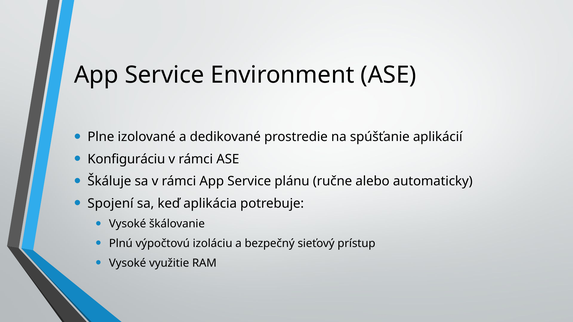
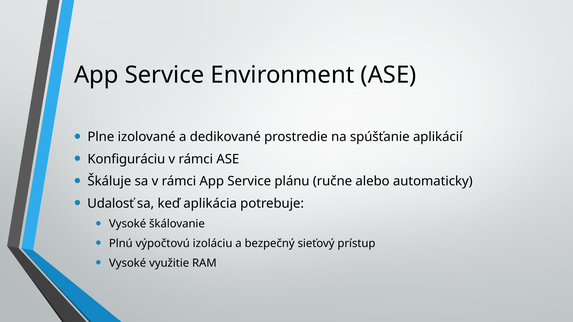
Spojení: Spojení -> Udalosť (111, 204)
